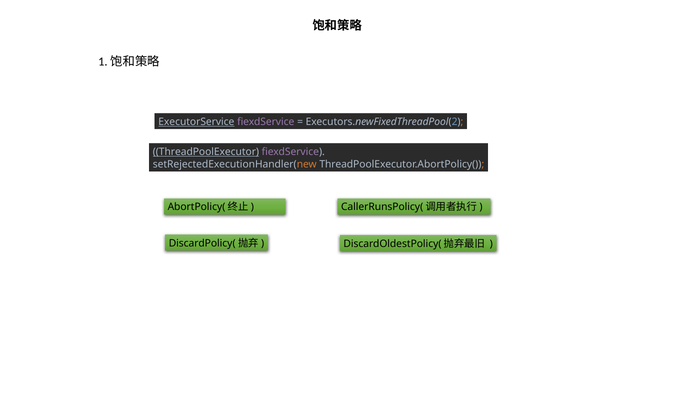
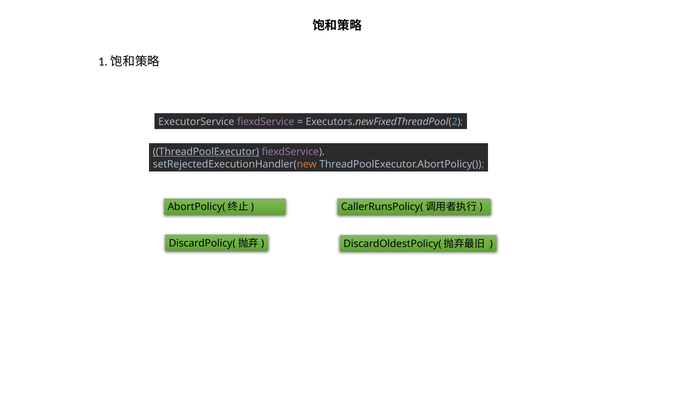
ExecutorService underline: present -> none (196, 122)
